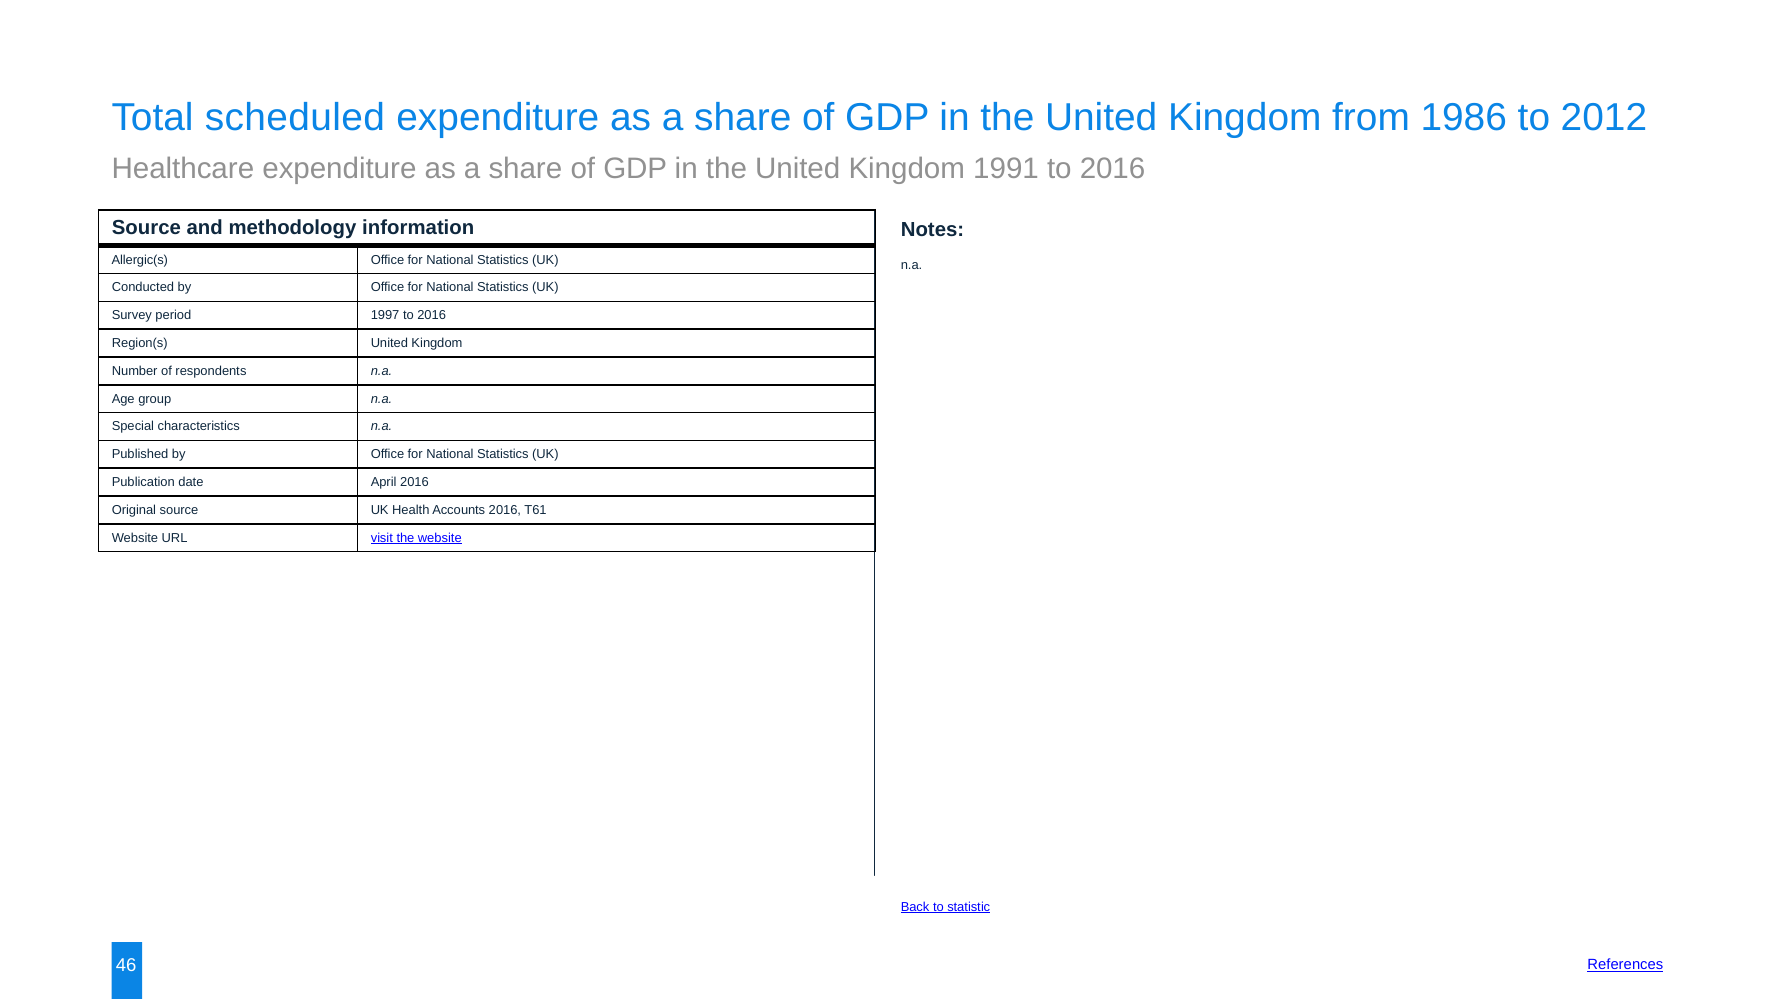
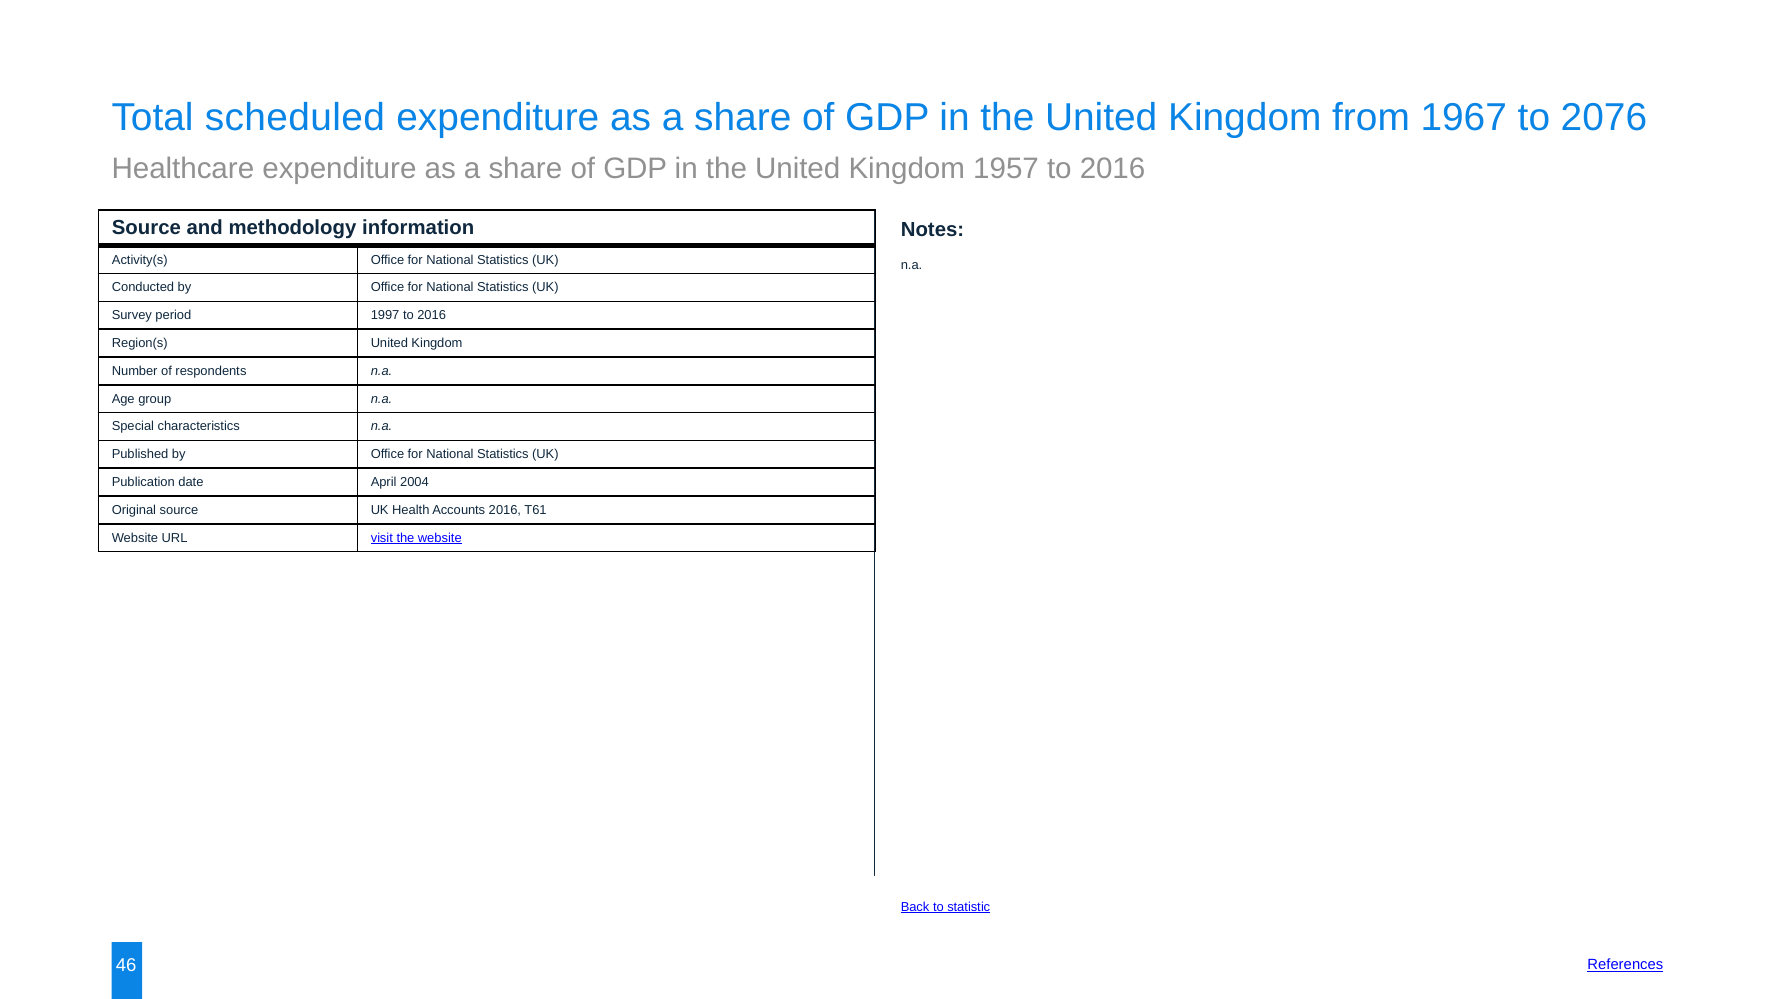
1986: 1986 -> 1967 (1464, 118)
2012: 2012 -> 2076 (1604, 118)
1991: 1991 -> 1957 (1006, 169)
Allergic(s: Allergic(s -> Activity(s (140, 260)
April 2016: 2016 -> 2004 (414, 482)
